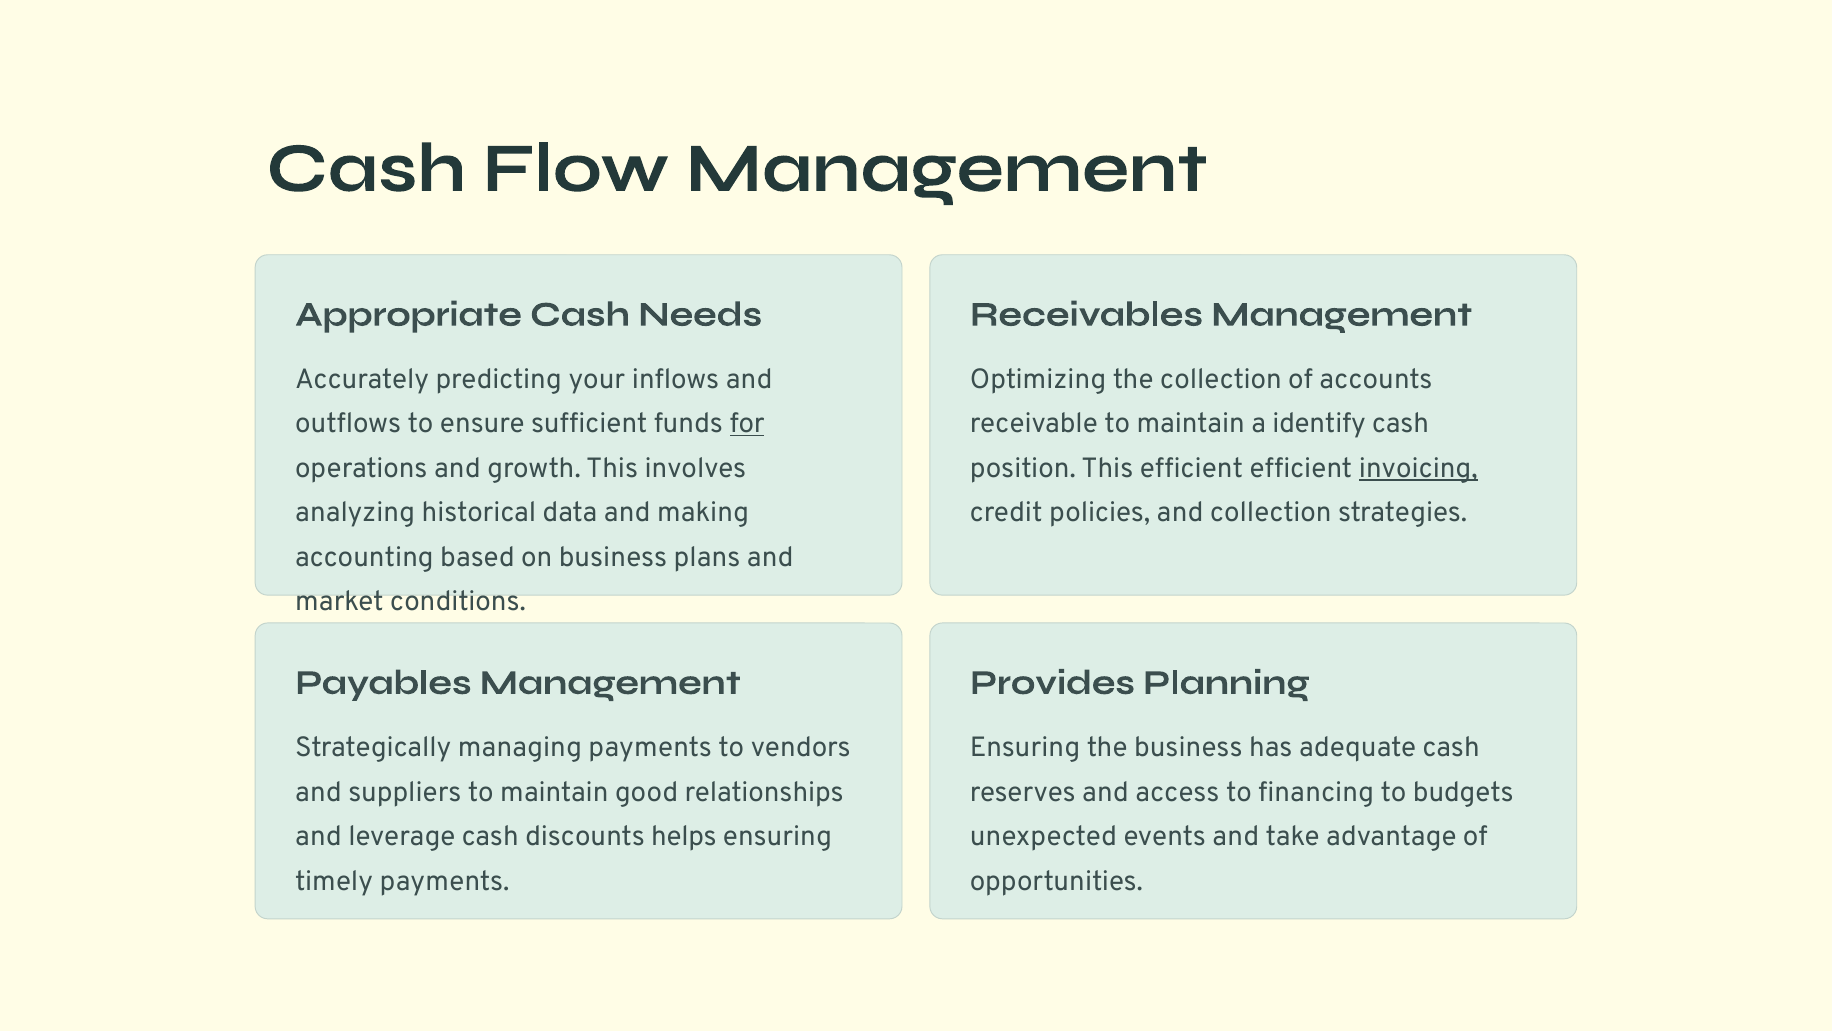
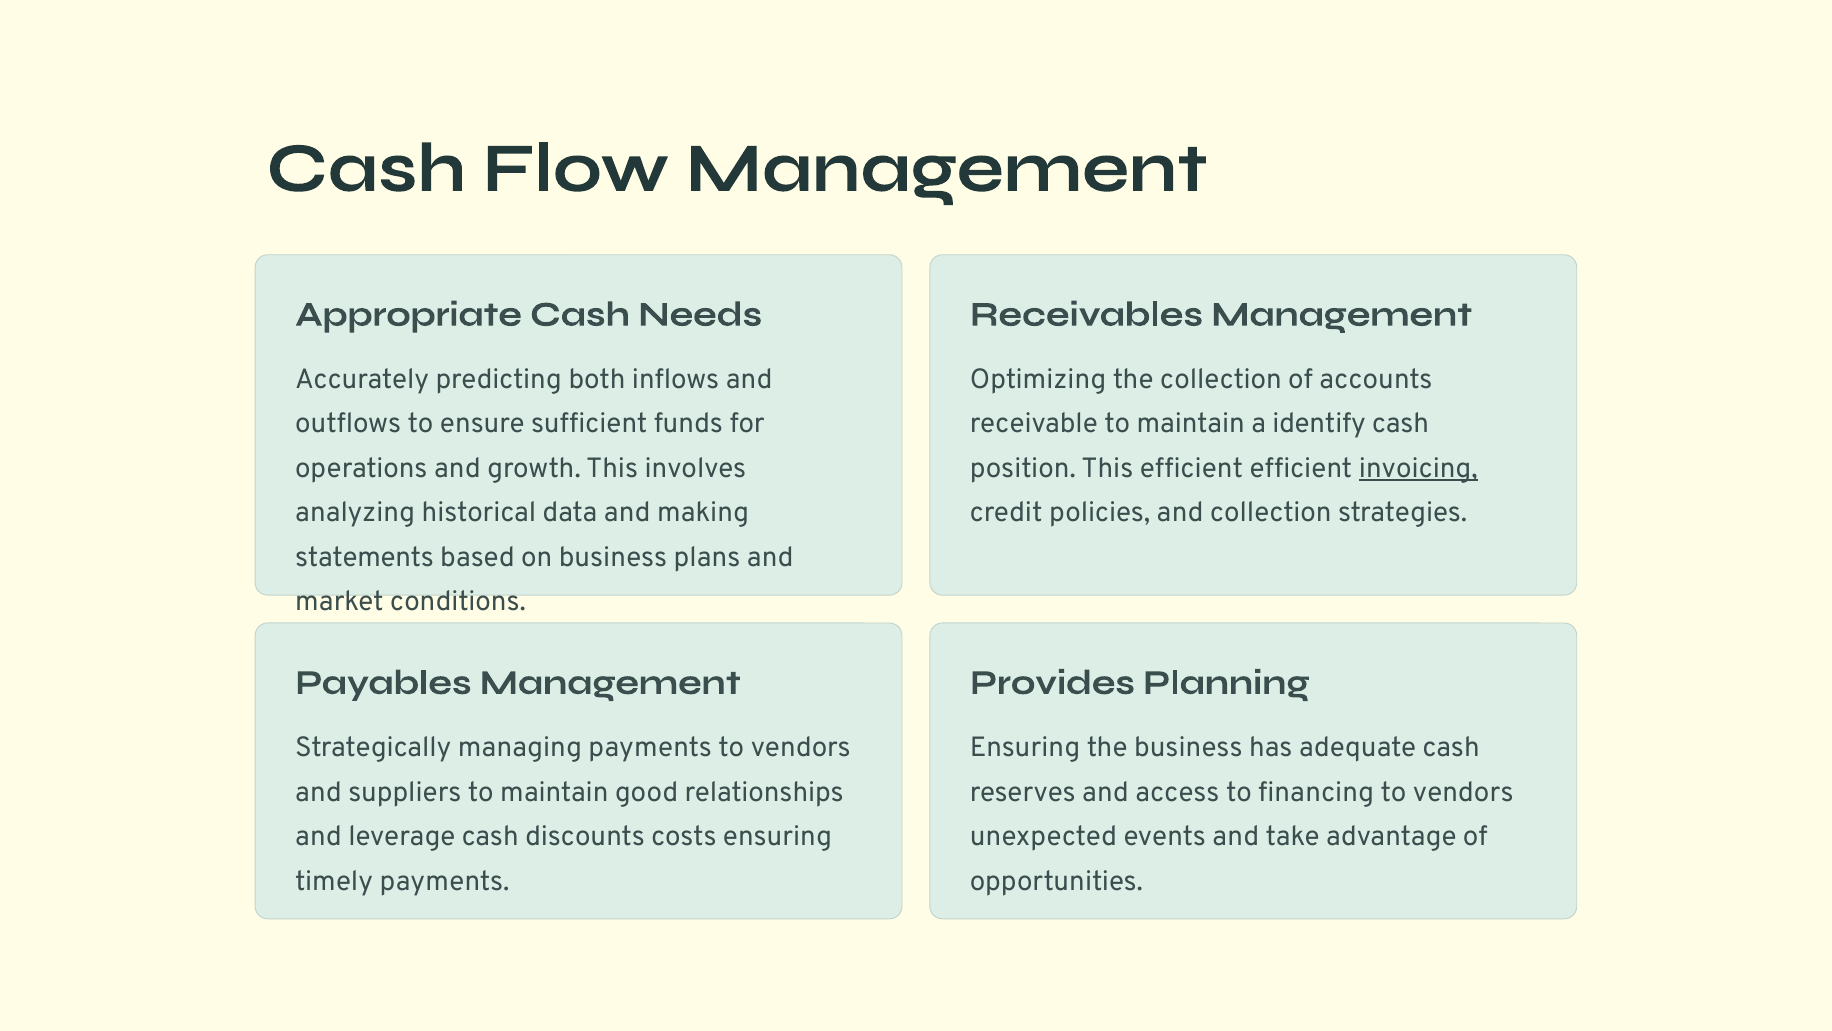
your: your -> both (597, 379)
for underline: present -> none (747, 423)
accounting: accounting -> statements (365, 557)
financing to budgets: budgets -> vendors (1463, 792)
helps: helps -> costs (684, 836)
